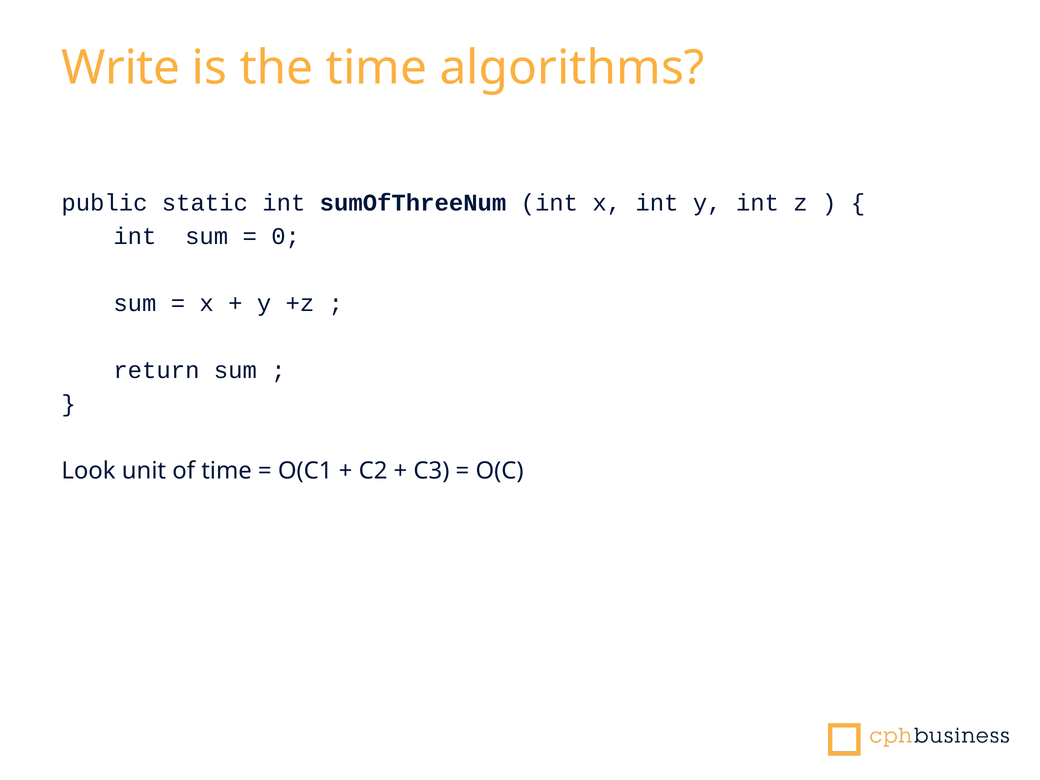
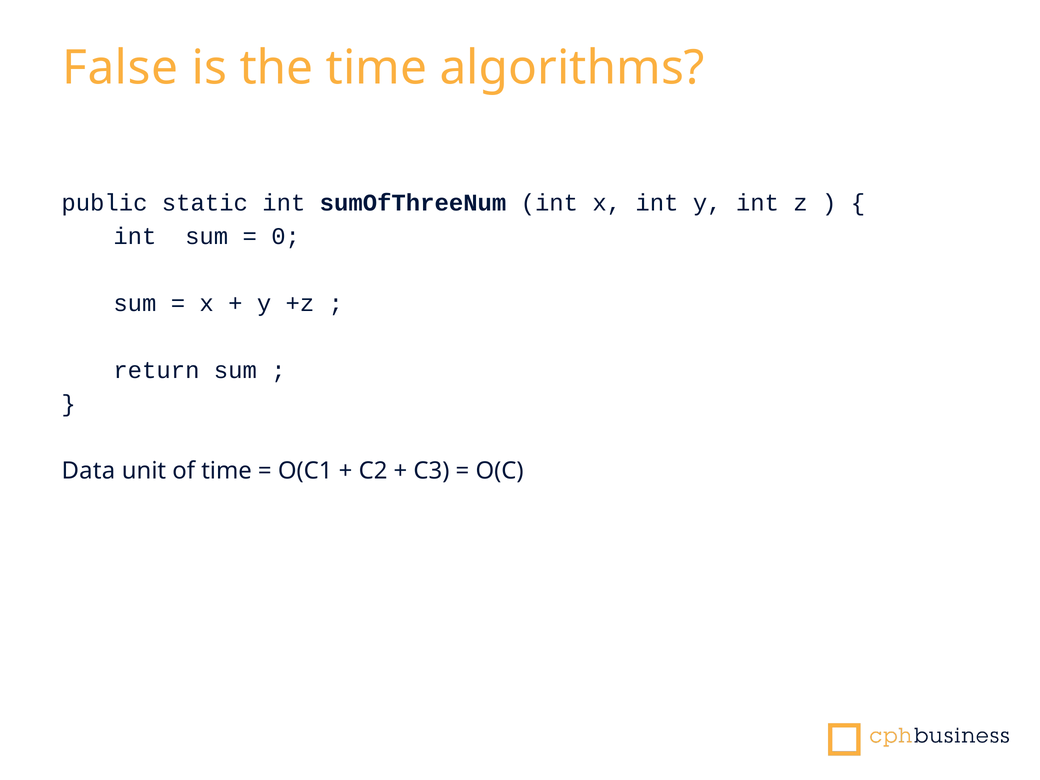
Write: Write -> False (120, 68)
Look: Look -> Data (88, 471)
